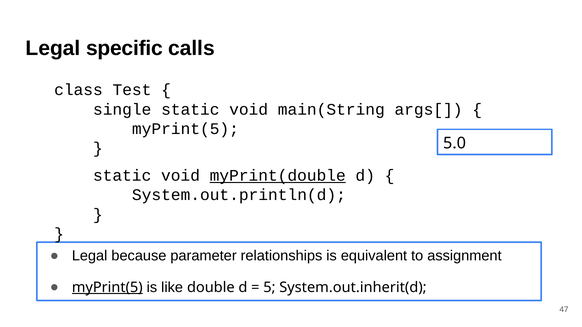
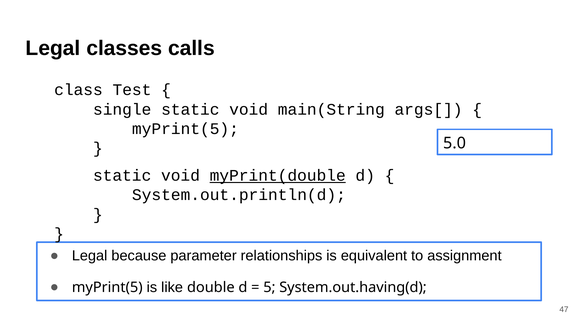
specific: specific -> classes (124, 48)
myPrint(5 underline: present -> none (107, 288)
System.out.inherit(d: System.out.inherit(d -> System.out.having(d (353, 288)
